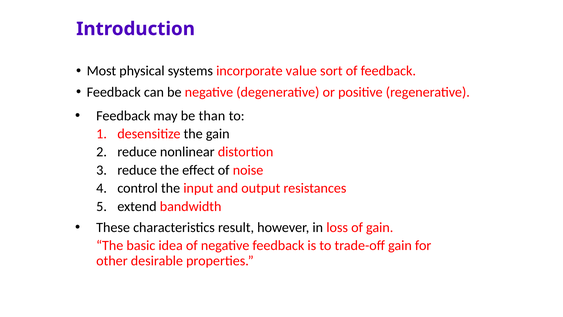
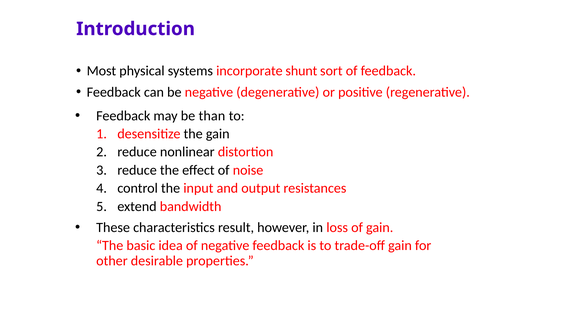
value: value -> shunt (301, 71)
